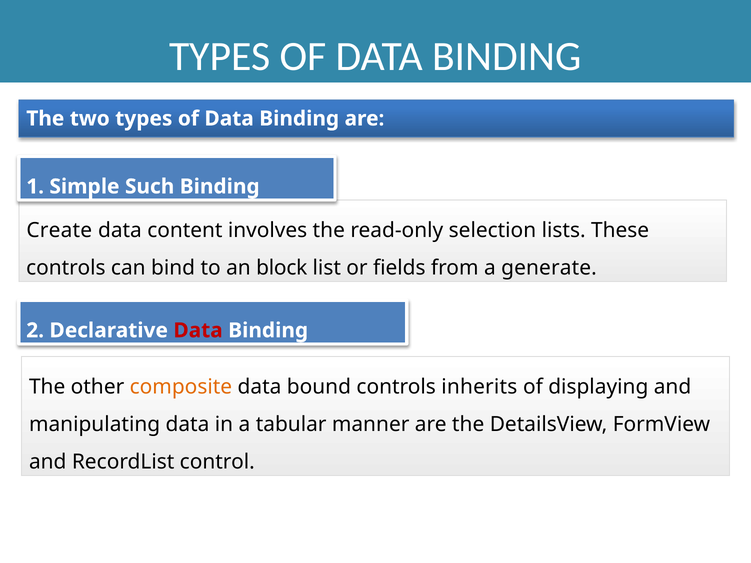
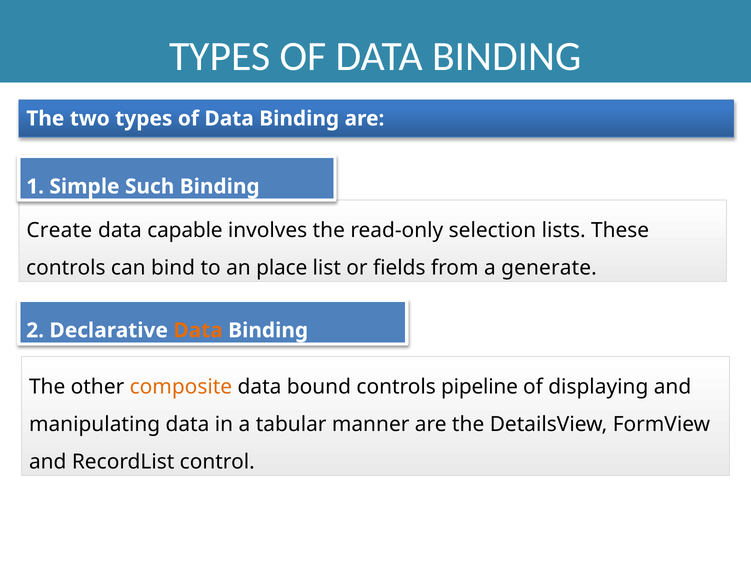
content: content -> capable (185, 230)
block: block -> place (282, 268)
Data colour: red -> orange (198, 331)
inherits: inherits -> pipeline (480, 387)
